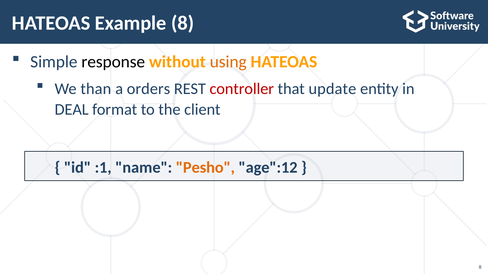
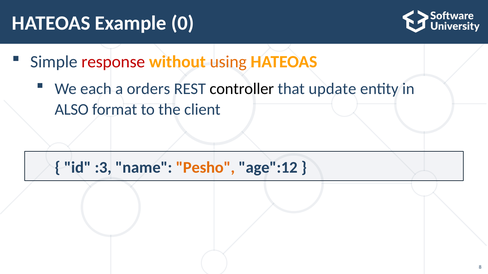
Example 8: 8 -> 0 (183, 23)
response colour: black -> red (113, 62)
than: than -> each (96, 89)
controller colour: red -> black (242, 89)
DEAL: DEAL -> ALSO (72, 110)
:1: :1 -> :3 (103, 168)
